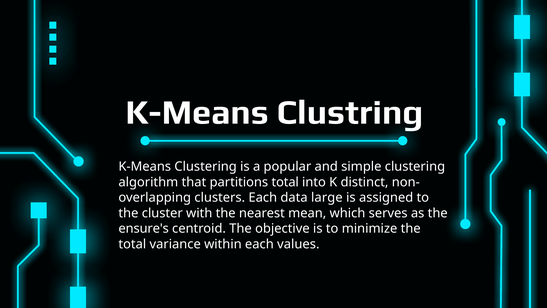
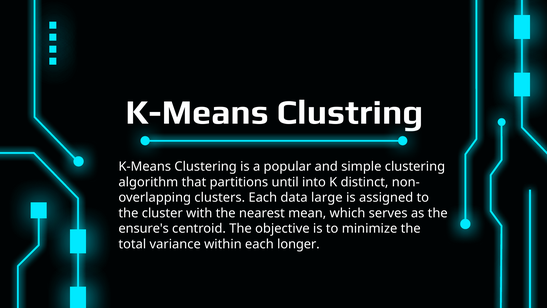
partitions total: total -> until (285, 182)
values: values -> longer (298, 244)
